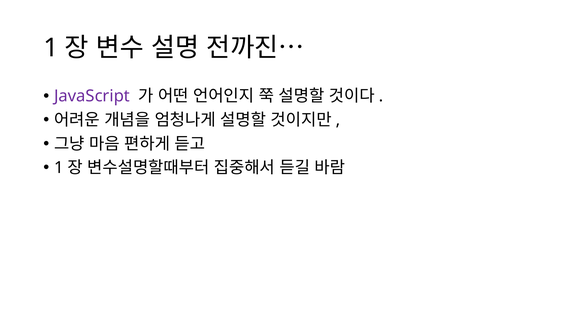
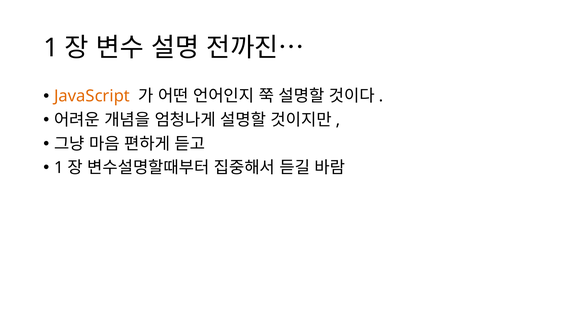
JavaScript colour: purple -> orange (92, 96)
